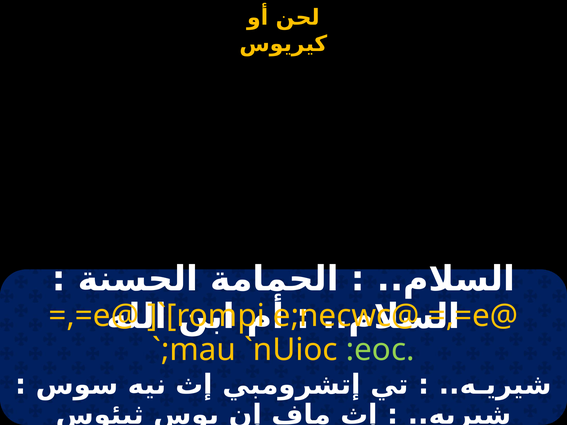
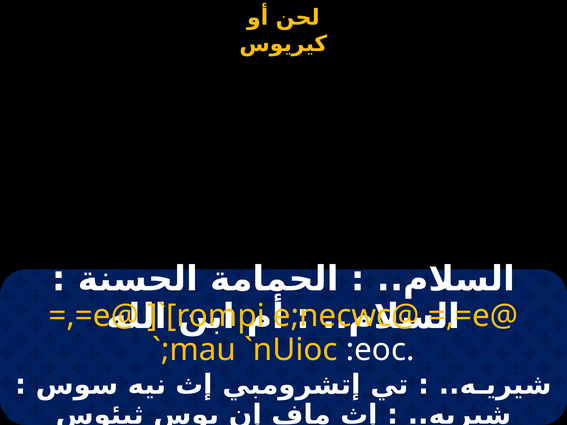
:eoc colour: light green -> white (380, 350)
